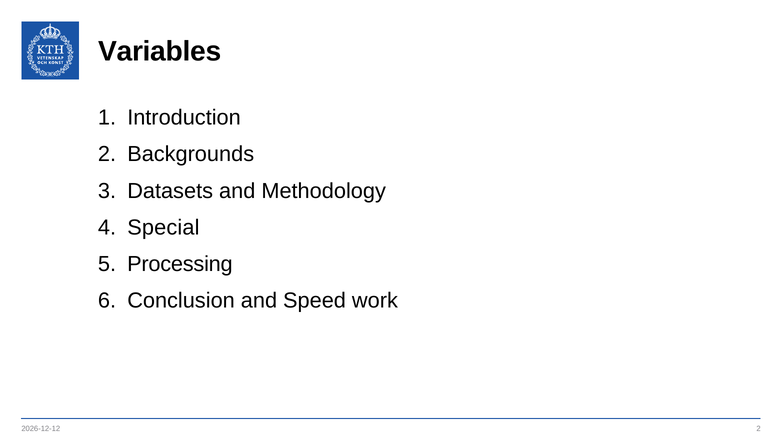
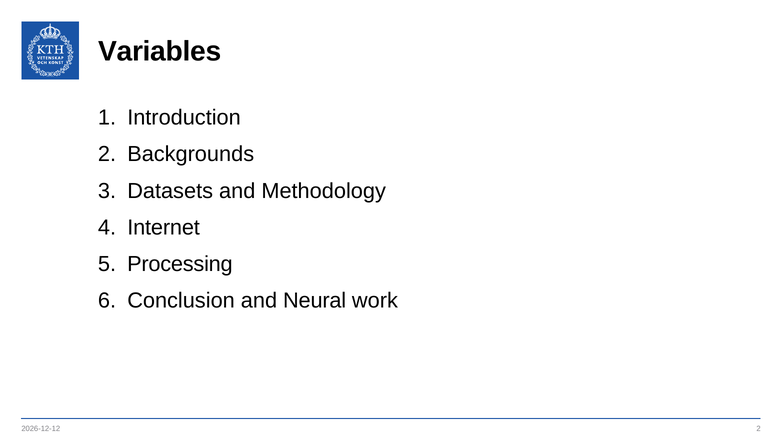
Special: Special -> Internet (164, 227)
Speed: Speed -> Neural (315, 300)
